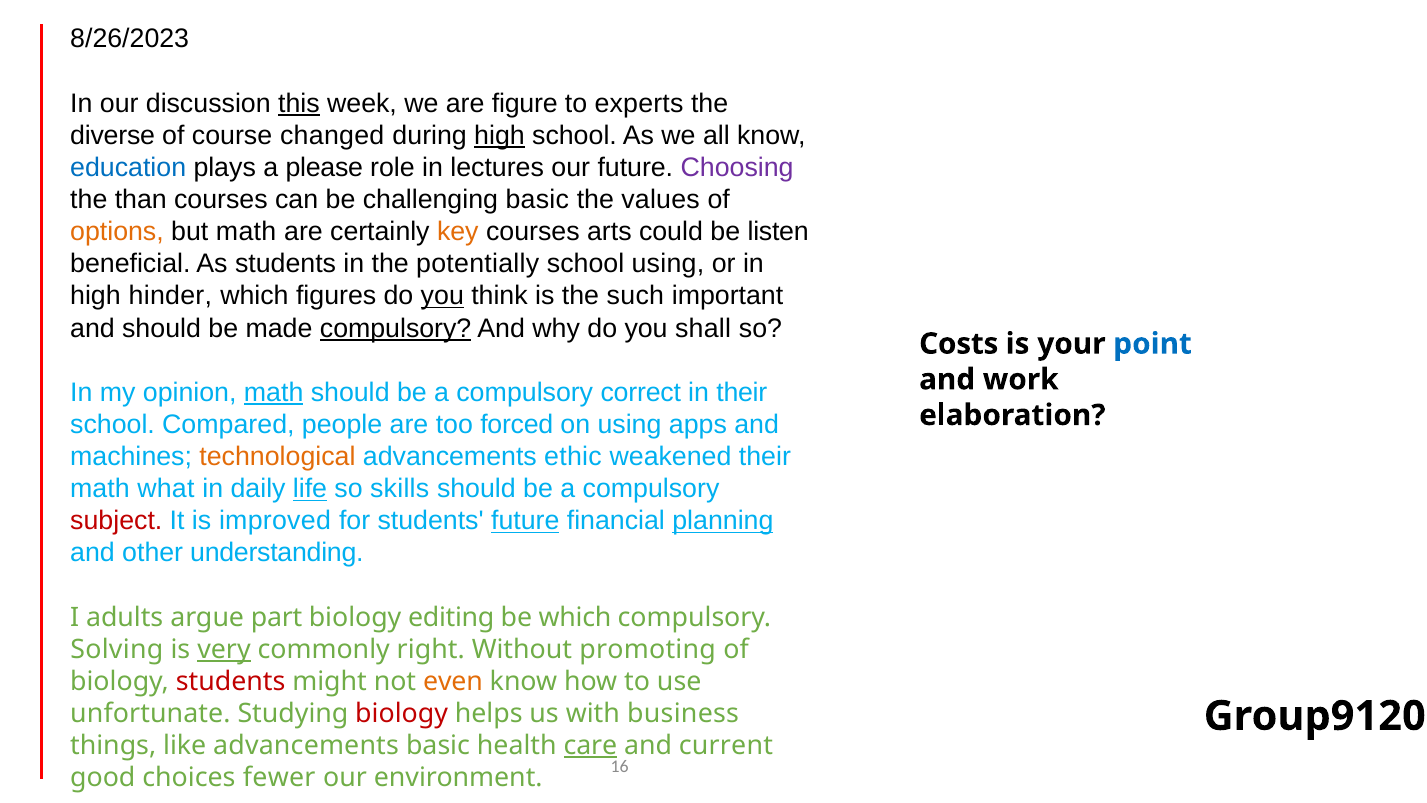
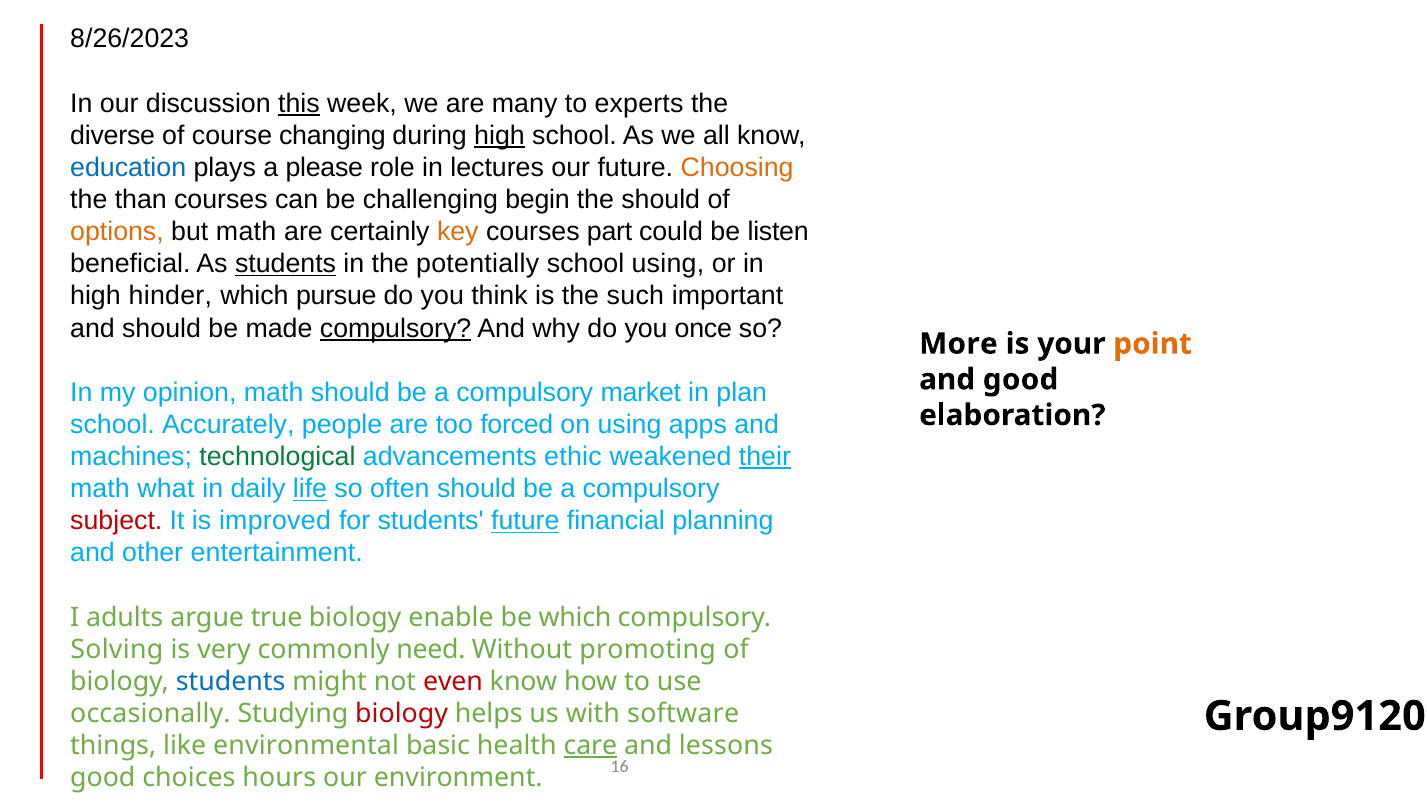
figure: figure -> many (525, 103)
changed: changed -> changing (332, 135)
Choosing colour: purple -> orange (737, 168)
challenging basic: basic -> begin (538, 200)
the values: values -> should (661, 200)
arts: arts -> part (610, 232)
students underline: none -> present (286, 264)
figures: figures -> pursue (336, 296)
you underline: present -> none (442, 296)
shall: shall -> once (703, 328)
Costs: Costs -> More (958, 344)
point colour: blue -> orange (1153, 344)
and work: work -> good (1021, 379)
math underline: present -> none (274, 392)
correct: correct -> market (641, 392)
in their: their -> plan (742, 392)
Compared: Compared -> Accurately (228, 424)
technological colour: orange -> green (277, 457)
their underline: none -> present (765, 457)
skills: skills -> often (400, 489)
planning underline: present -> none (723, 521)
understanding: understanding -> entertainment (277, 553)
part: part -> true (277, 617)
editing: editing -> enable (451, 617)
very underline: present -> none (224, 649)
right: right -> need (431, 649)
students colour: red -> blue (231, 681)
even colour: orange -> red (453, 681)
unfortunate: unfortunate -> occasionally (150, 713)
business: business -> software (683, 713)
like advancements: advancements -> environmental (306, 745)
current: current -> lessons (726, 745)
fewer: fewer -> hours (279, 778)
